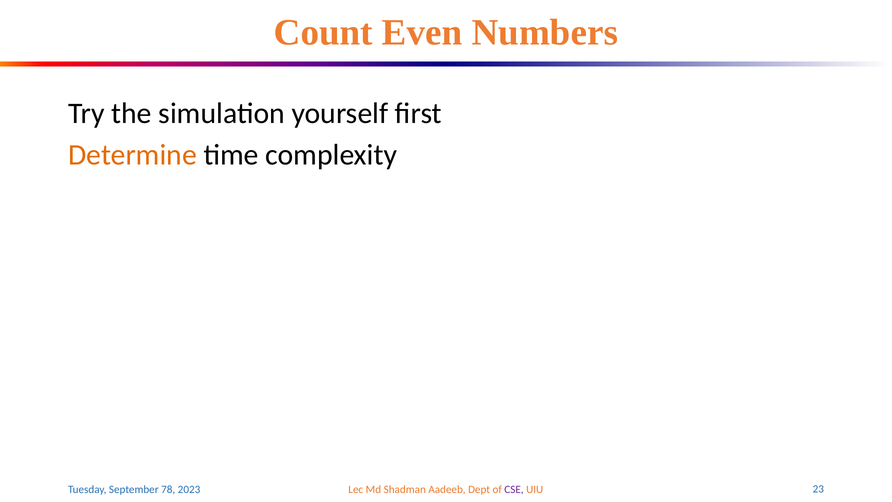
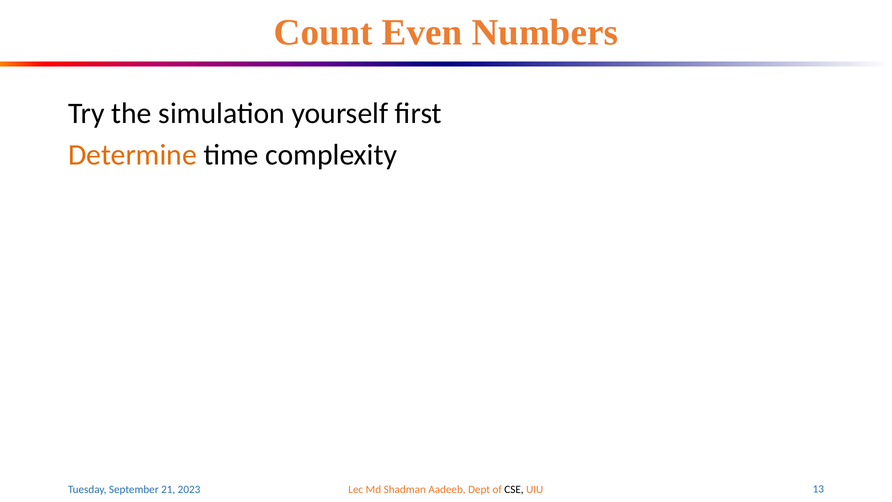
78: 78 -> 21 (168, 489)
CSE colour: purple -> black (514, 489)
23: 23 -> 13 (818, 489)
